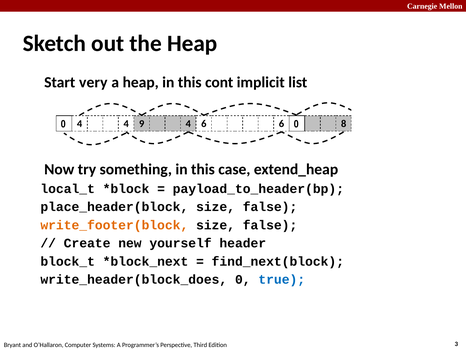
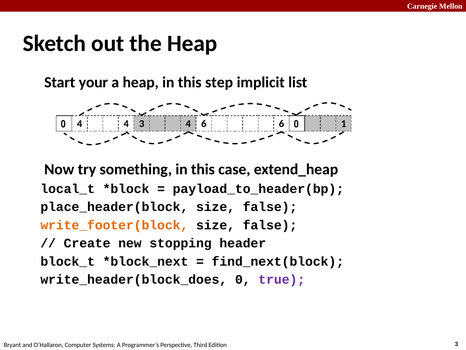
very: very -> your (93, 82)
cont: cont -> step (219, 82)
4 9: 9 -> 3 (142, 123)
8: 8 -> 1 (344, 123)
yourself: yourself -> stopping (181, 243)
true colour: blue -> purple (282, 279)
